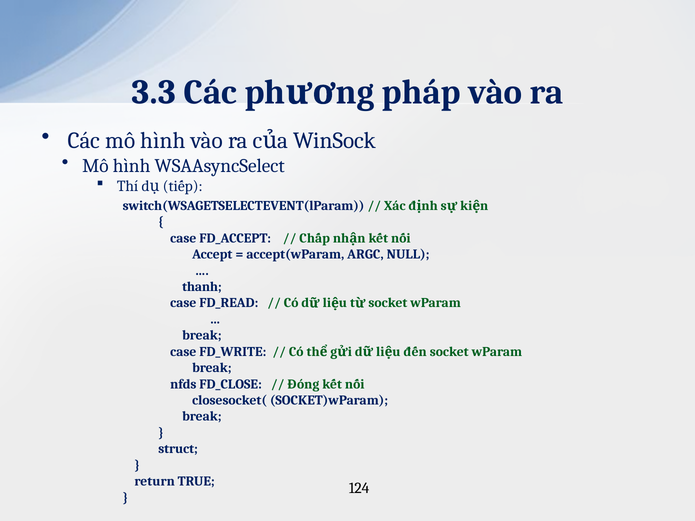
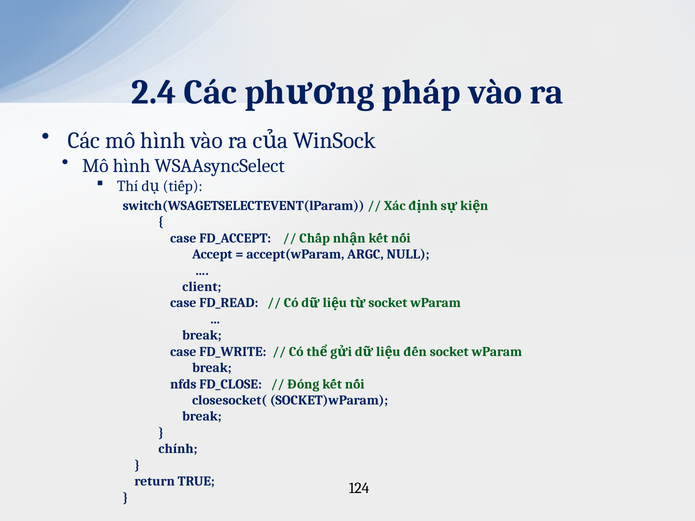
3.3: 3.3 -> 2.4 (154, 92)
thanh: thanh -> client (202, 287)
struct: struct -> chính (178, 449)
